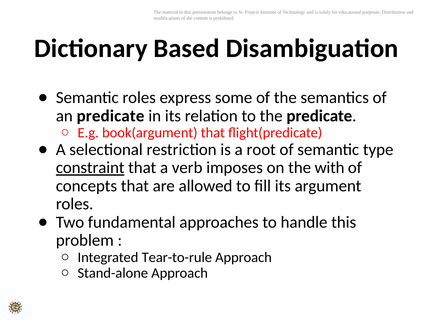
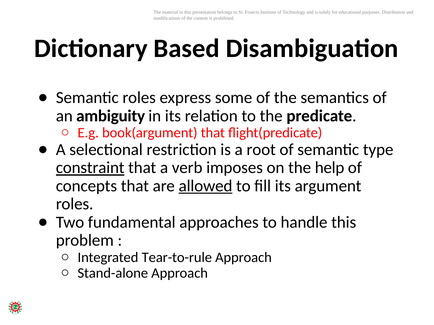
an predicate: predicate -> ambiguity (111, 116)
with: with -> help (330, 168)
allowed underline: none -> present (206, 186)
